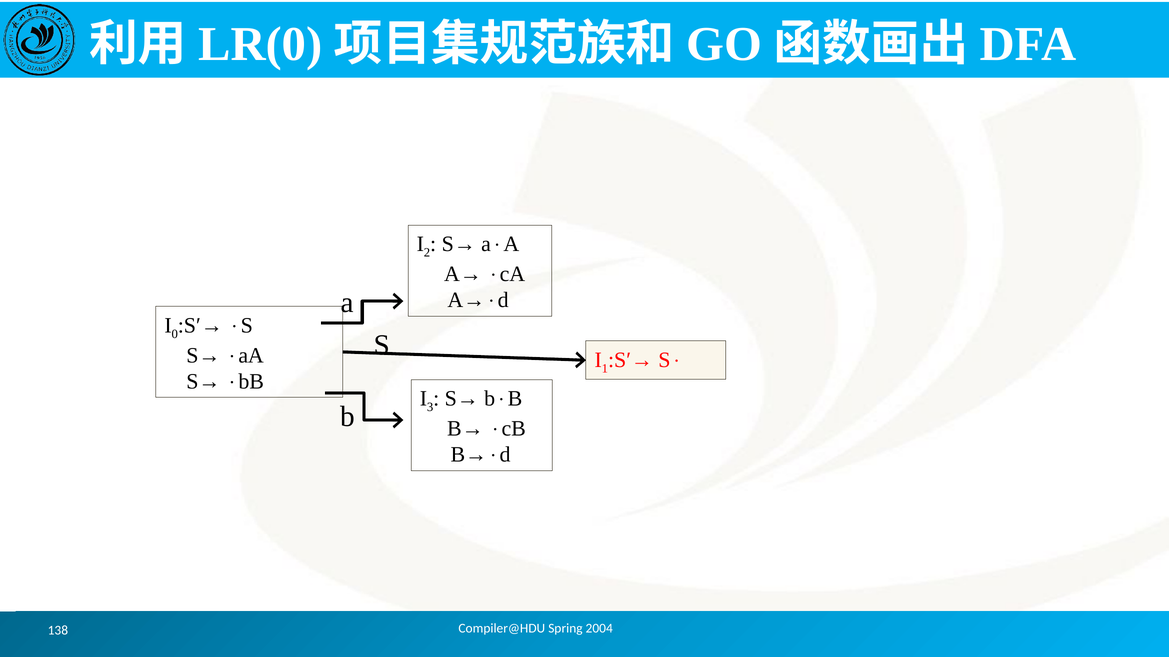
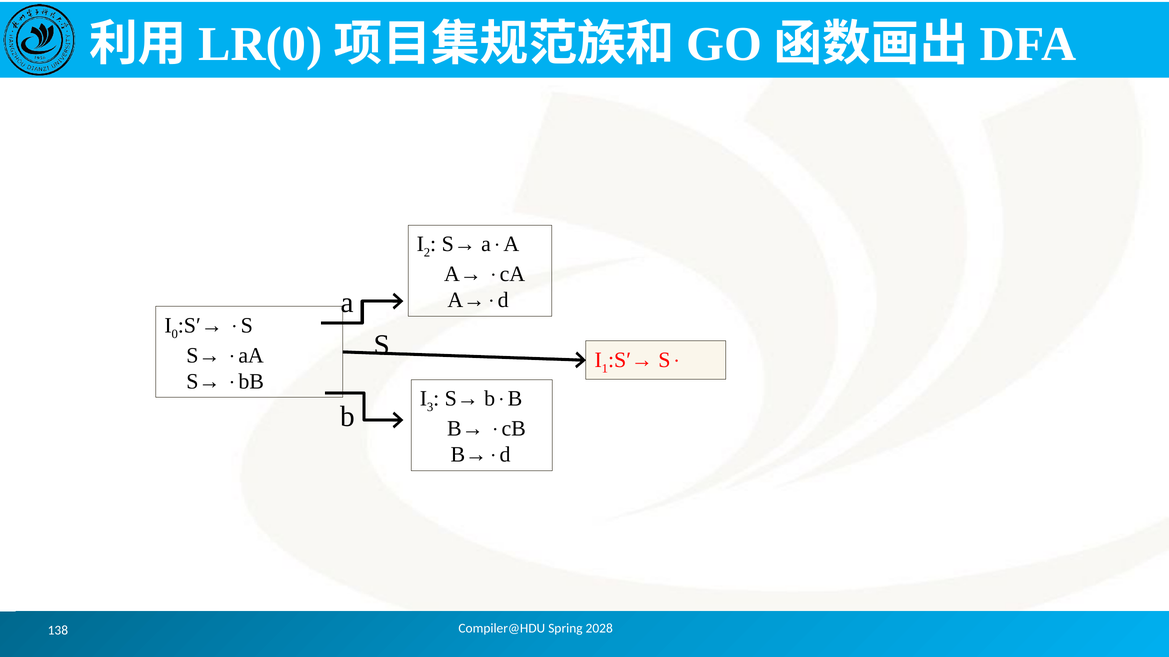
2004: 2004 -> 2028 (599, 629)
